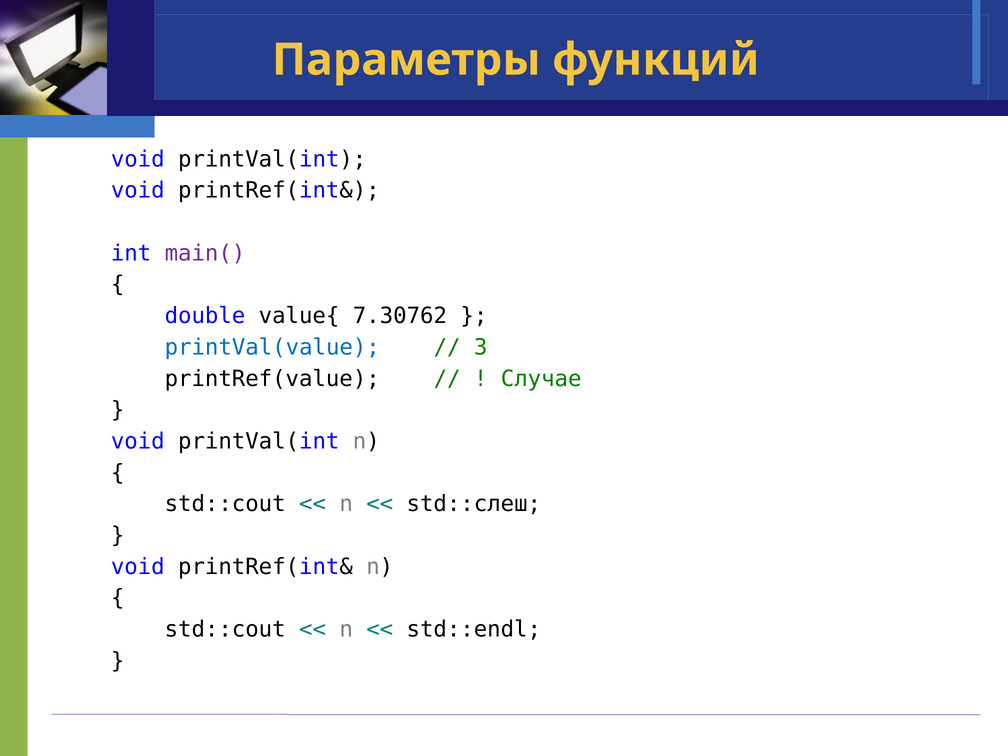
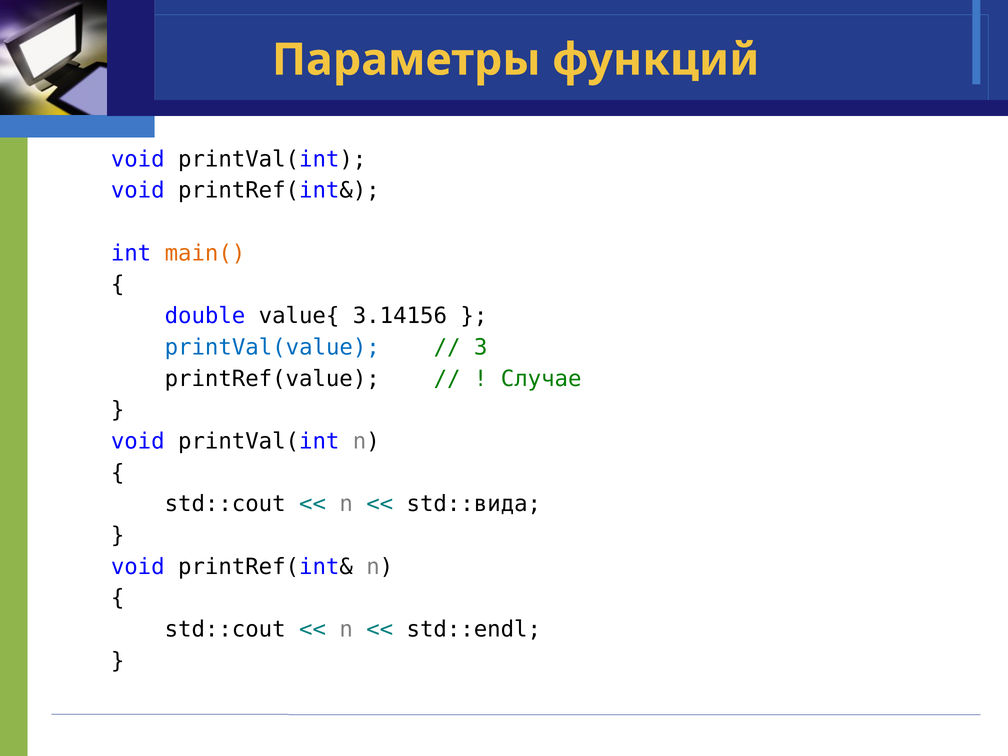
main( colour: purple -> orange (205, 253)
7.30762: 7.30762 -> 3.14156 (400, 316)
std::слеш: std::слеш -> std::вида (474, 504)
